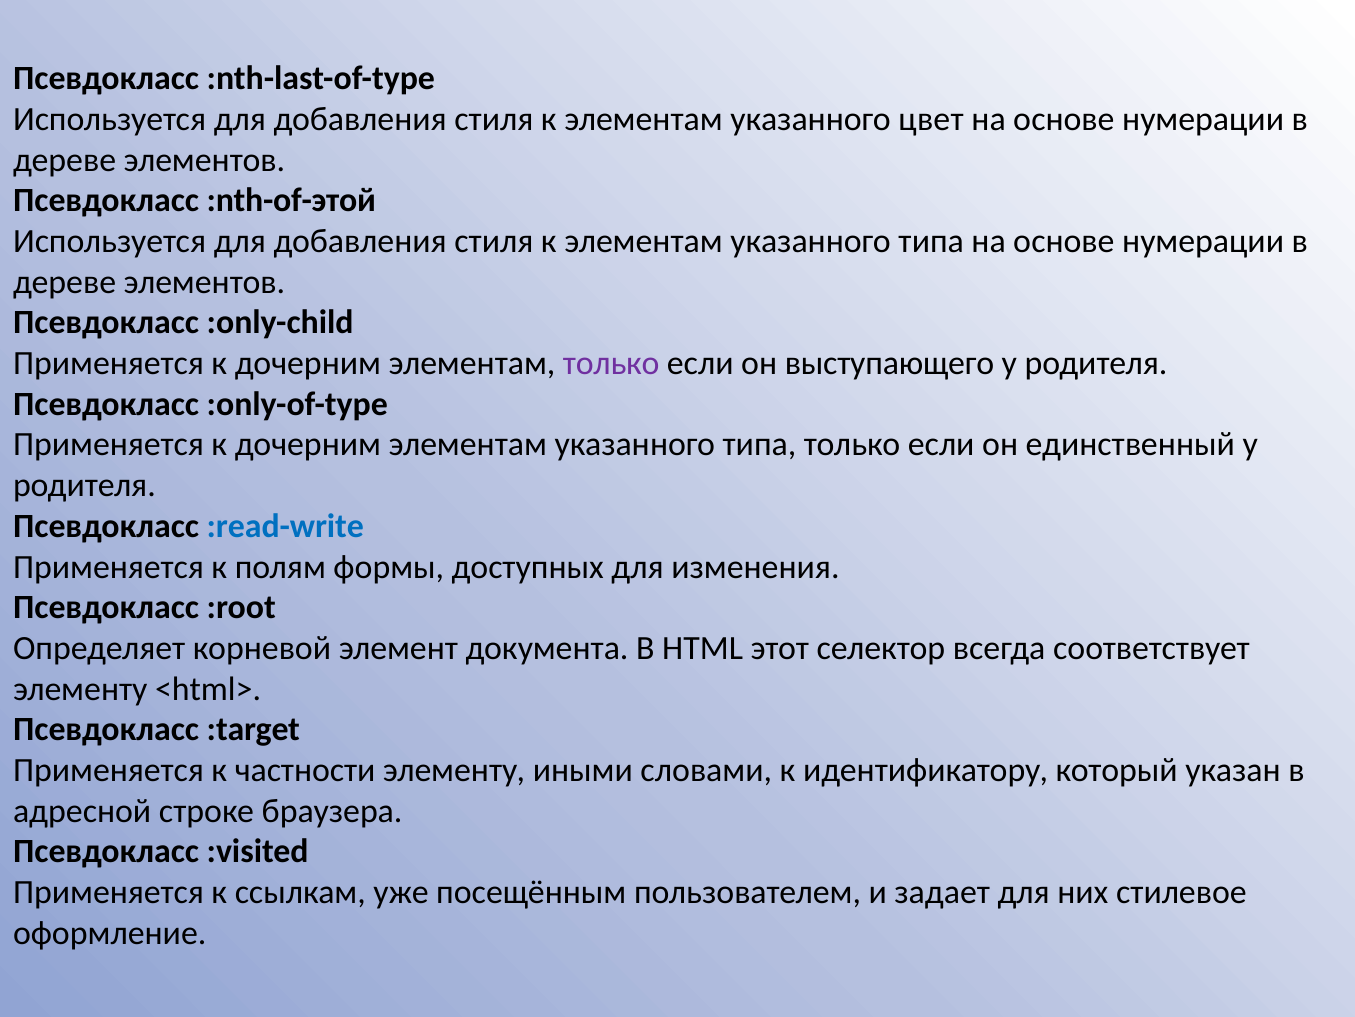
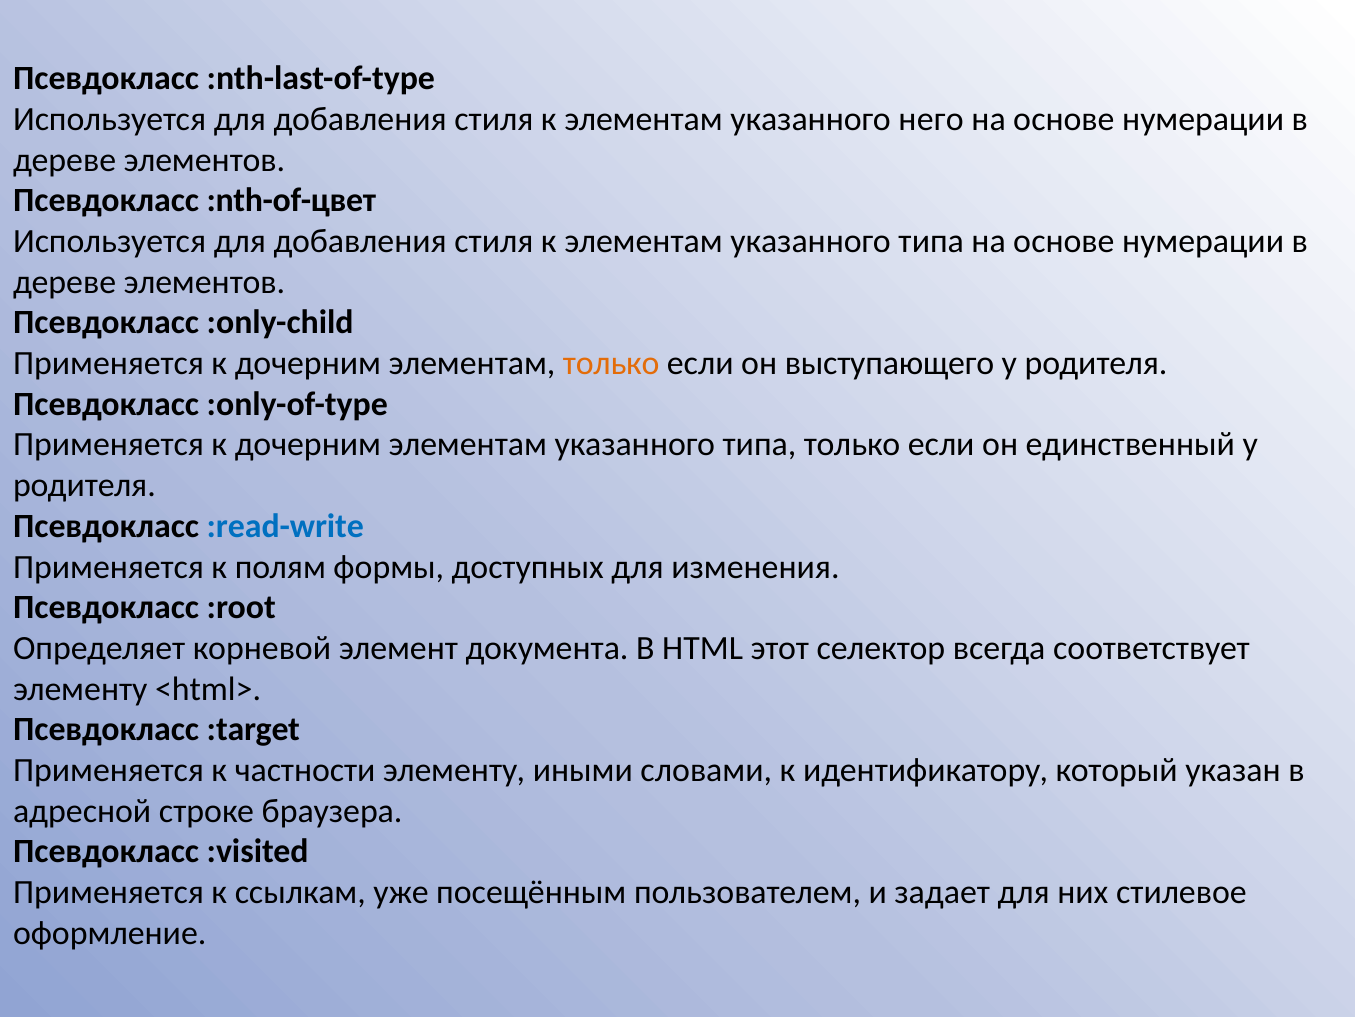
цвет: цвет -> него (931, 119)
:nth-of-этой: :nth-of-этой -> :nth-of-цвет (291, 201)
только colour: purple -> orange (611, 363)
